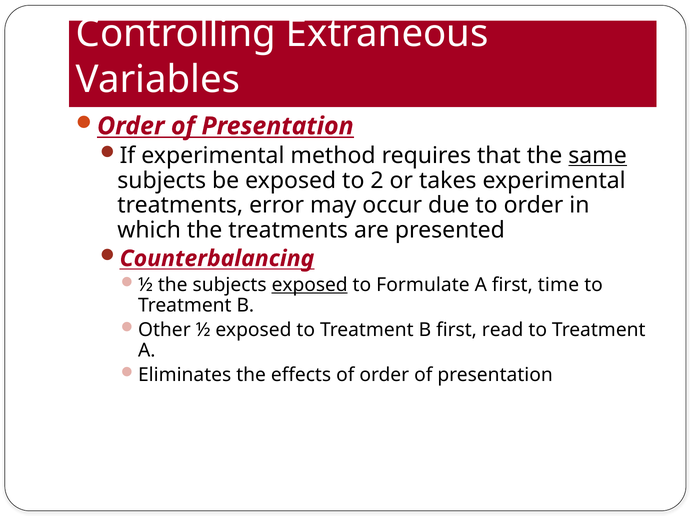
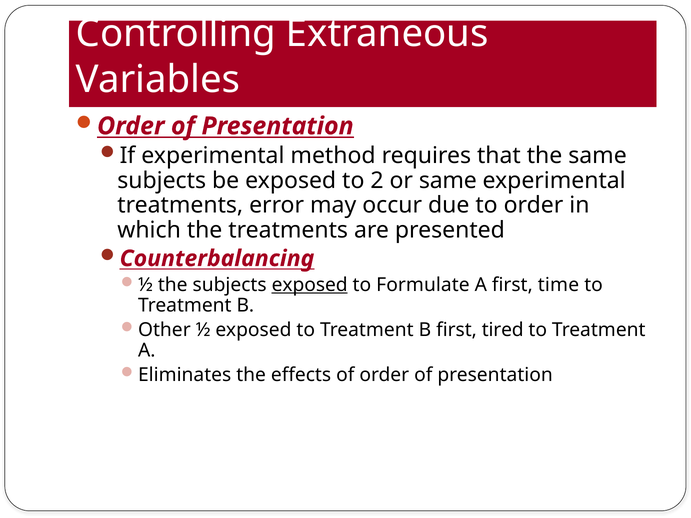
same underline: present -> none (598, 156)
or takes: takes -> same (448, 180)
read: read -> tired (503, 330)
